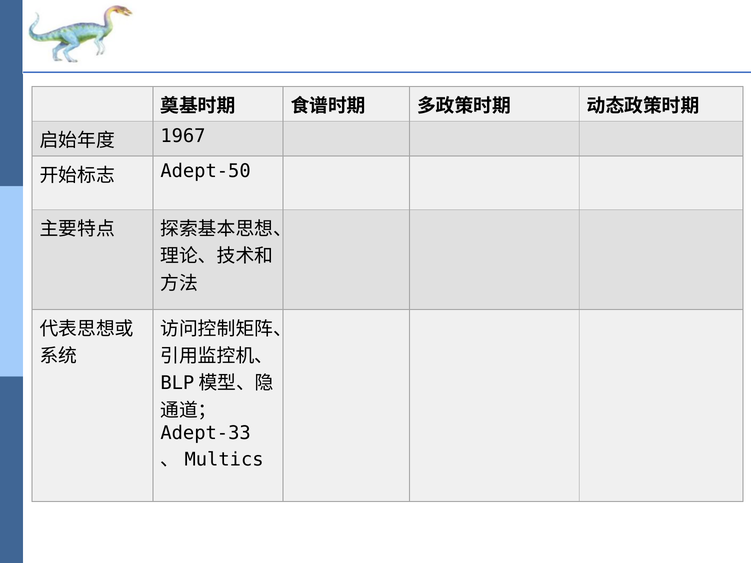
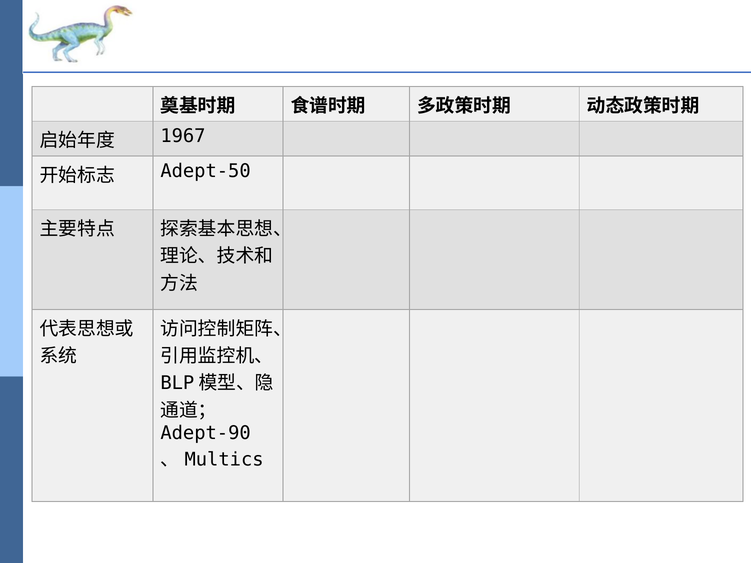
Adept-33: Adept-33 -> Adept-90 (206, 433)
